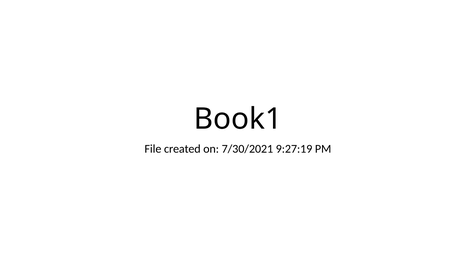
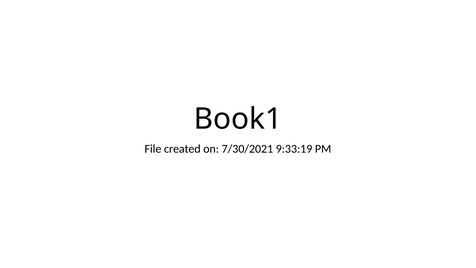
9:27:19: 9:27:19 -> 9:33:19 (294, 149)
